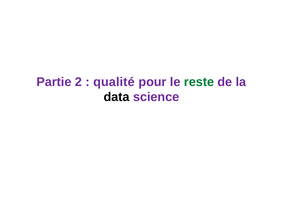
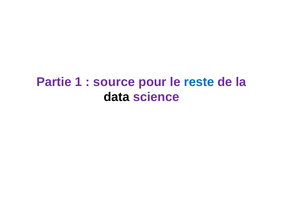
2: 2 -> 1 (78, 82)
qualité: qualité -> source (114, 82)
reste colour: green -> blue (199, 82)
